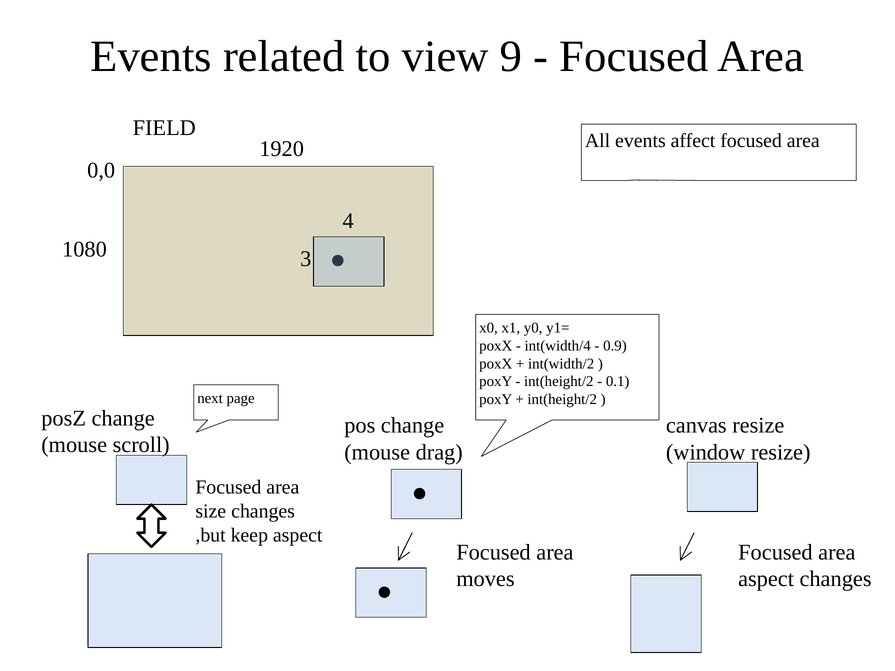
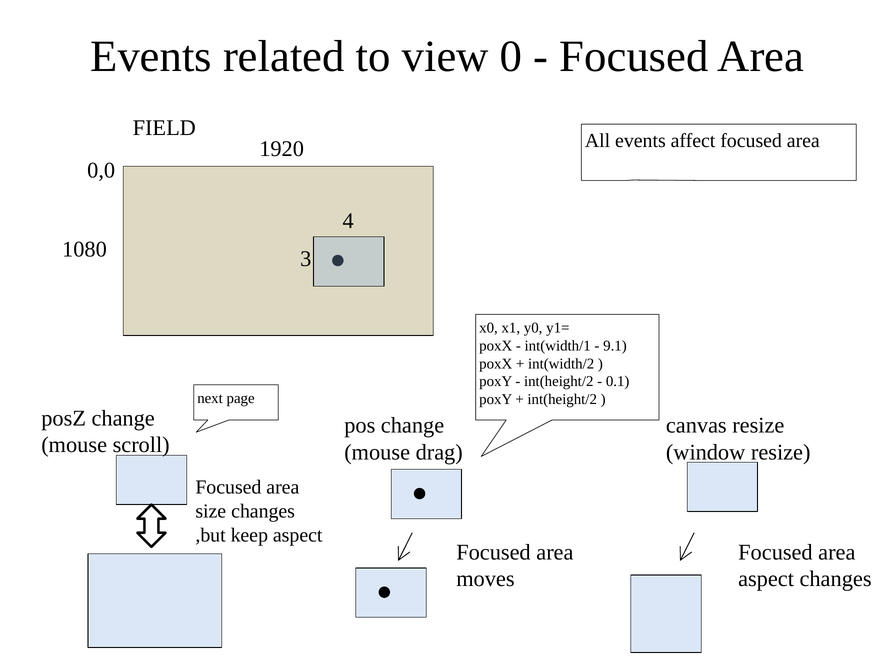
9: 9 -> 0 (511, 56)
int(width/4: int(width/4 -> int(width/1 (558, 346)
0.9: 0.9 -> 9.1 (615, 346)
